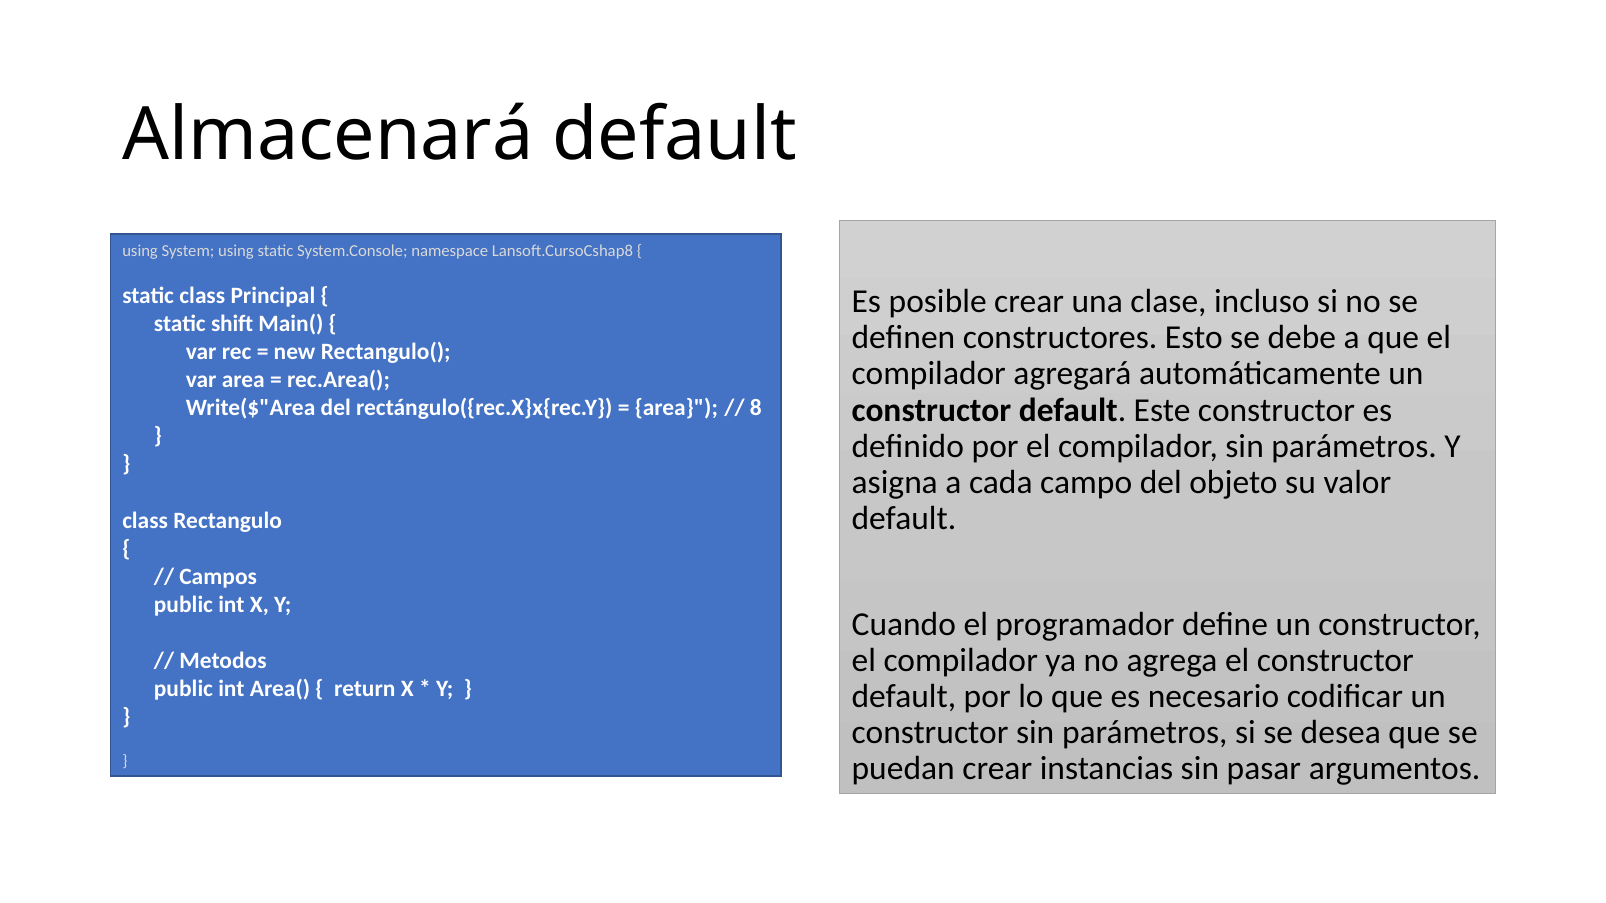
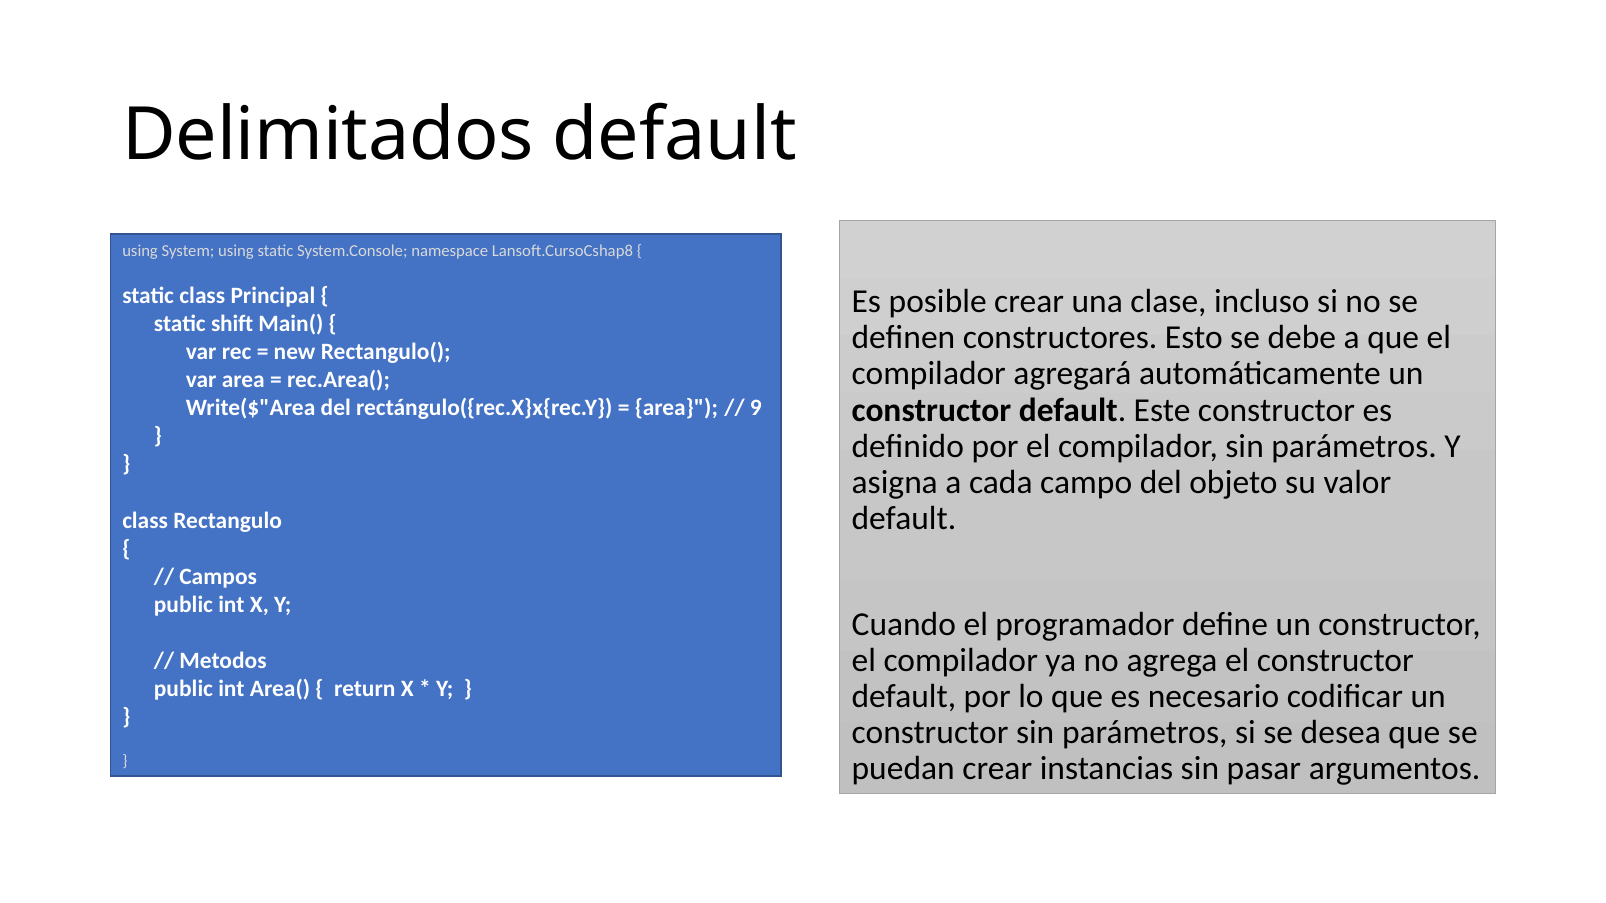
Almacenará: Almacenará -> Delimitados (328, 135)
8: 8 -> 9 (756, 408)
